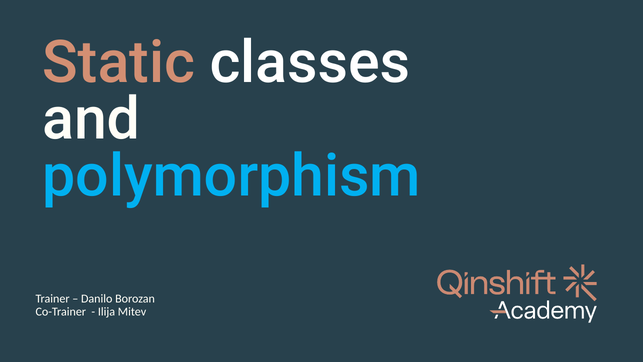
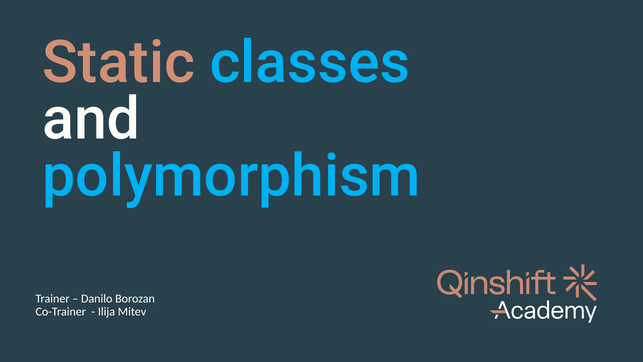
classes colour: white -> light blue (310, 63)
